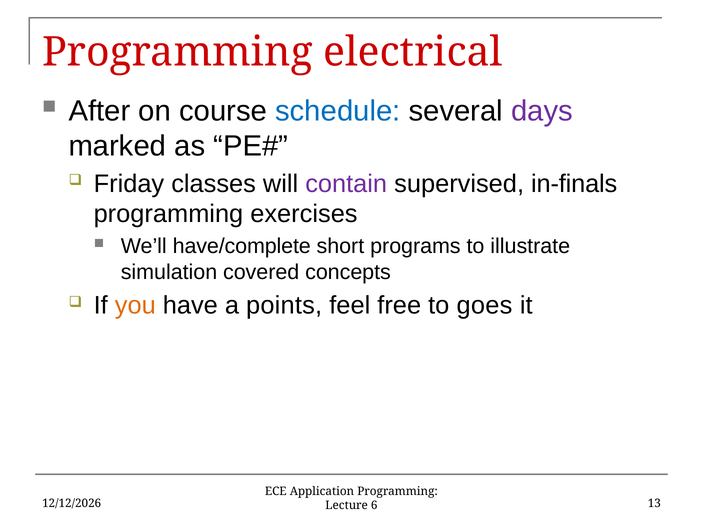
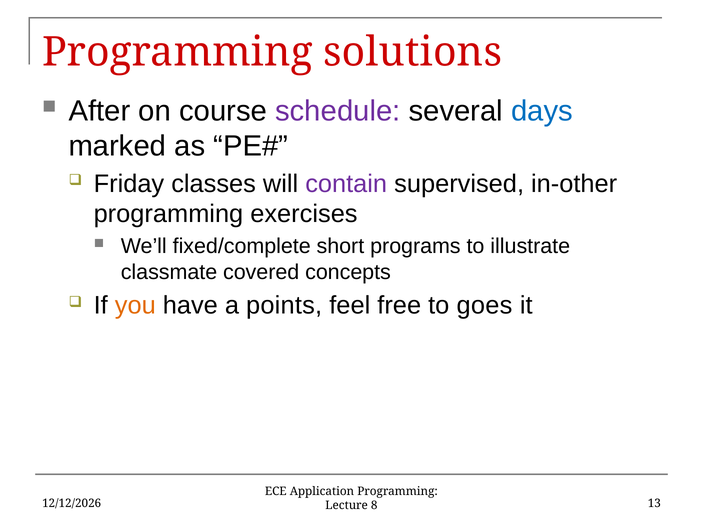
electrical: electrical -> solutions (413, 52)
schedule colour: blue -> purple (338, 111)
days colour: purple -> blue (542, 111)
in-finals: in-finals -> in-other (574, 184)
have/complete: have/complete -> fixed/complete (242, 246)
simulation: simulation -> classmate (169, 272)
6: 6 -> 8 (374, 506)
